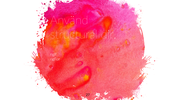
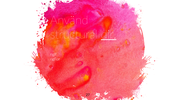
dir underline: none -> present (109, 35)
